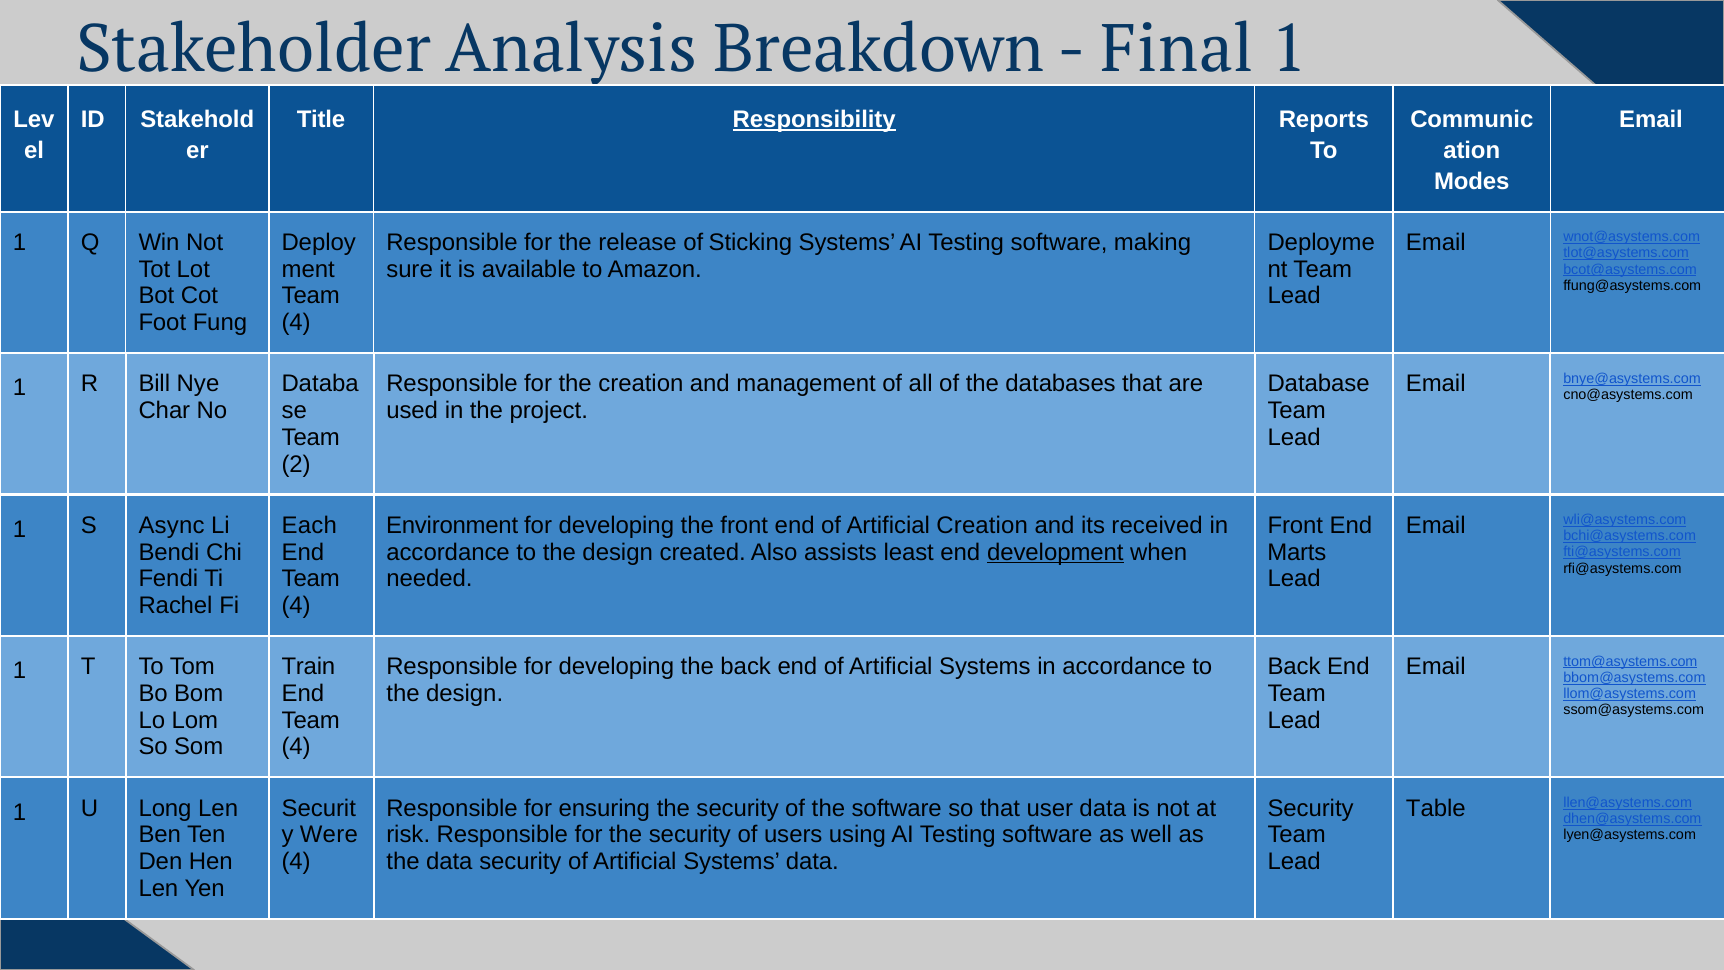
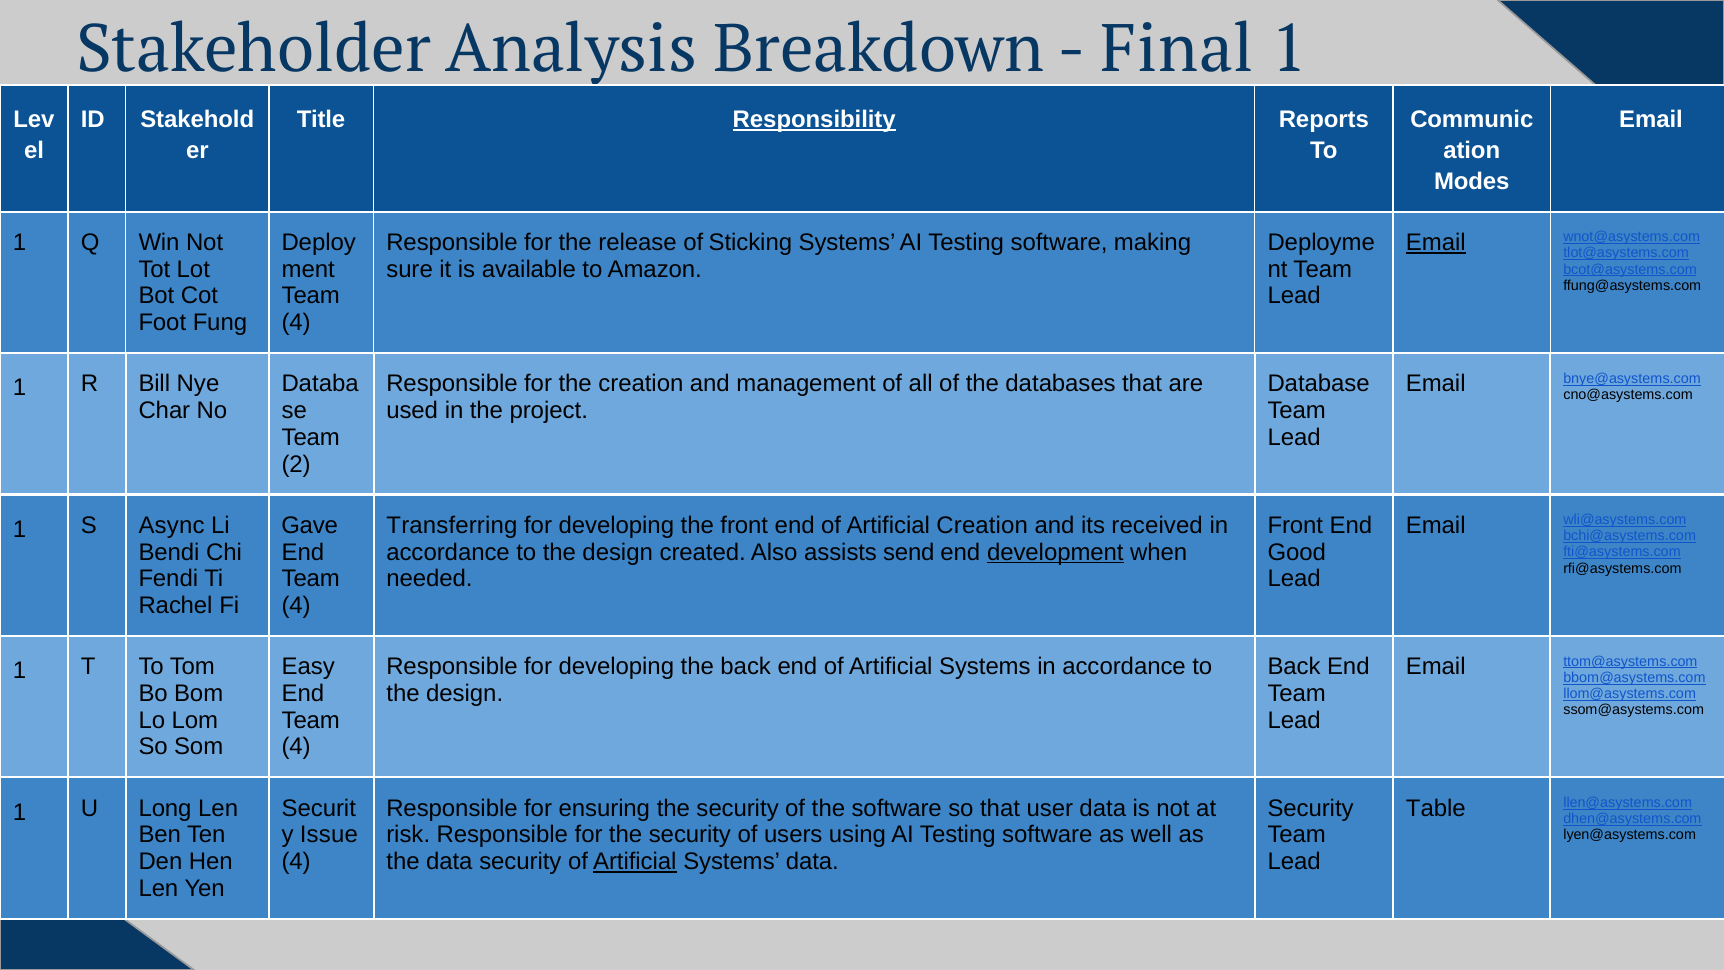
Email underline: none -> present (1436, 242)
Each: Each -> Gave (310, 525)
Environment: Environment -> Transferring (452, 525)
least: least -> send (909, 552)
Marts: Marts -> Good (1297, 552)
Train: Train -> Easy (308, 667)
Were: Were -> Issue (329, 835)
Artificial underline: none -> present (635, 861)
